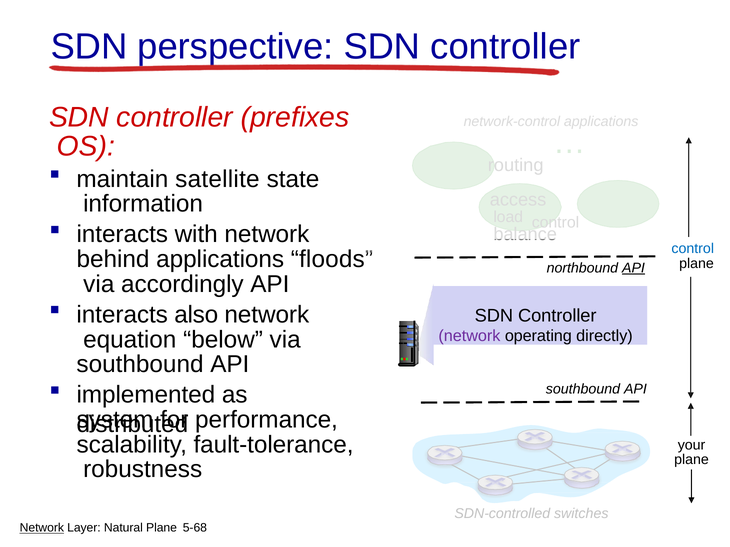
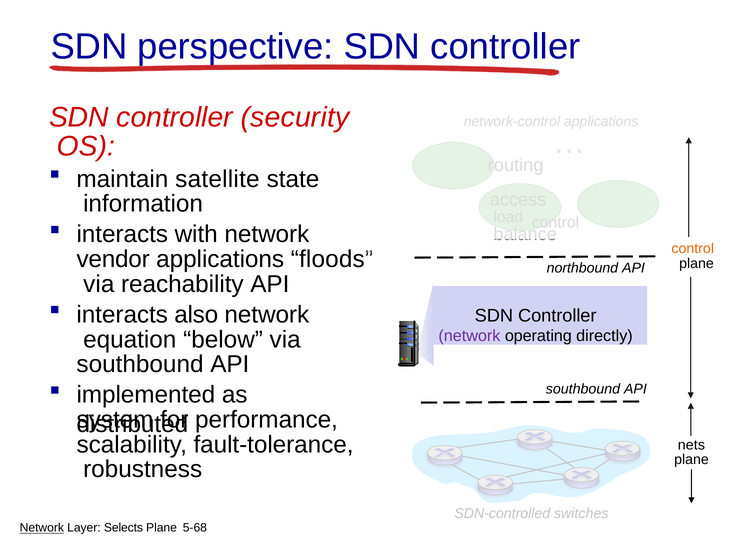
prefixes: prefixes -> security (295, 117)
control colour: blue -> orange (693, 249)
behind: behind -> vendor (113, 260)
API underline: present -> none (634, 268)
accordingly: accordingly -> reachability (182, 284)
your: your -> nets (691, 445)
Natural: Natural -> Selects (123, 528)
